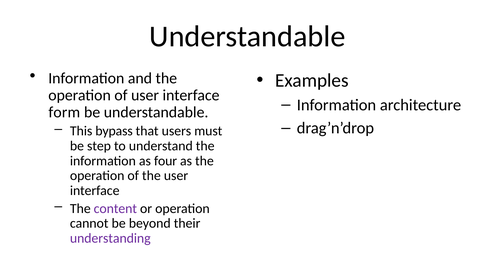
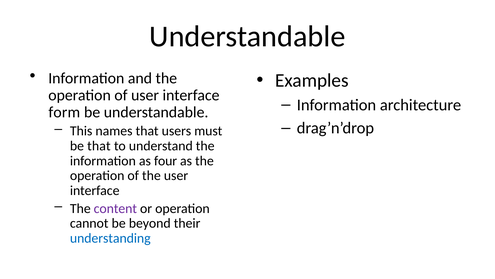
bypass: bypass -> names (114, 131)
be step: step -> that (99, 146)
understanding colour: purple -> blue (110, 238)
